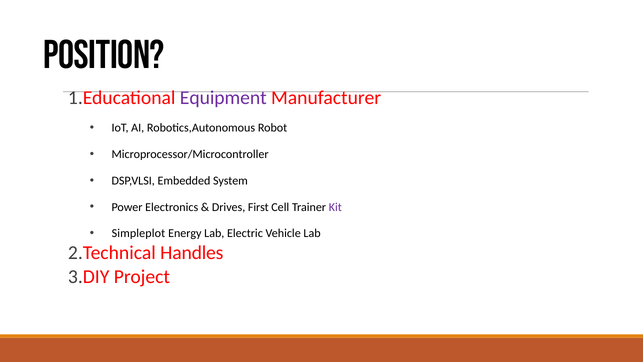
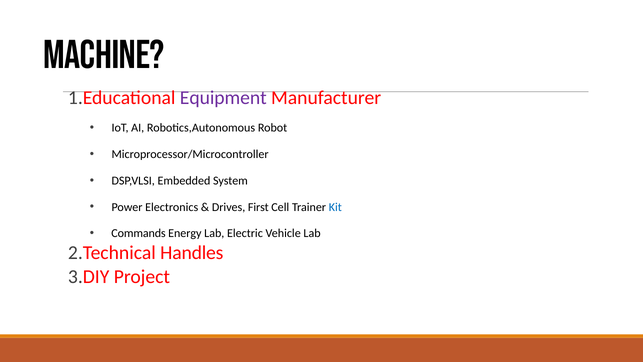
Position: Position -> Machine (104, 55)
Kit colour: purple -> blue (335, 207)
Simpleplot: Simpleplot -> Commands (139, 233)
